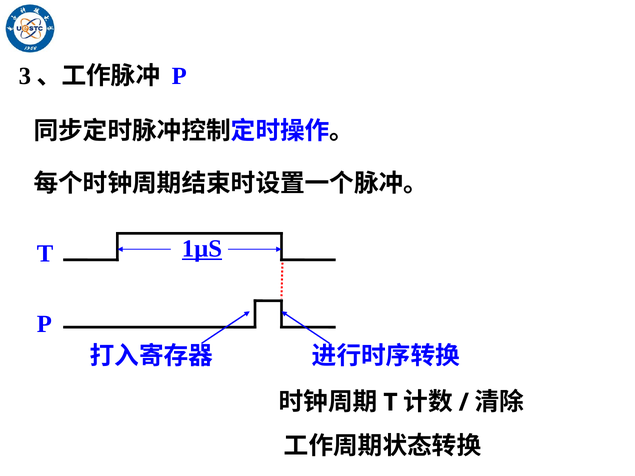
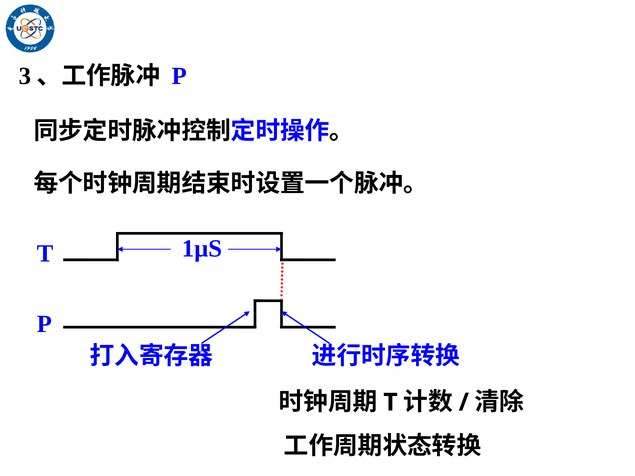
1µS underline: present -> none (202, 249)
